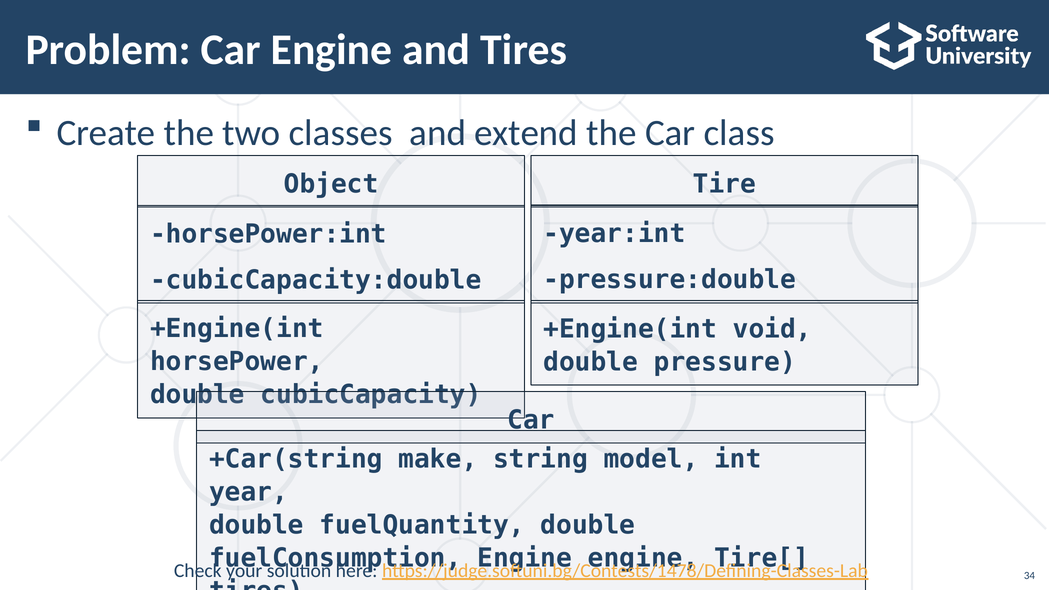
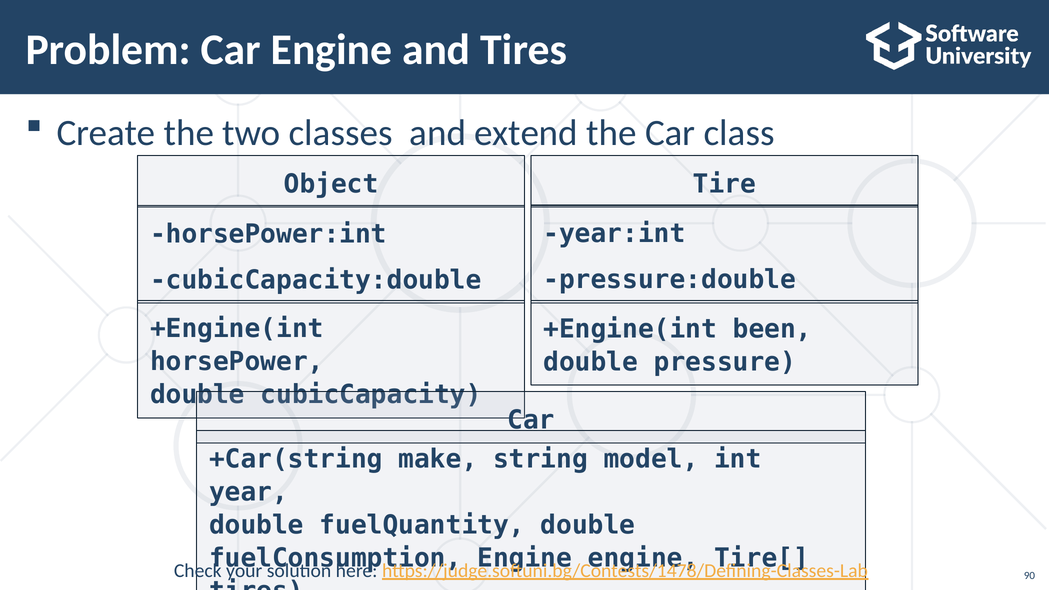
void: void -> been (772, 329)
34: 34 -> 90 (1029, 576)
